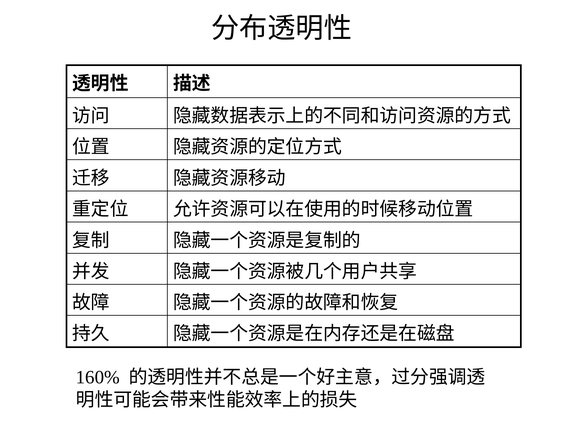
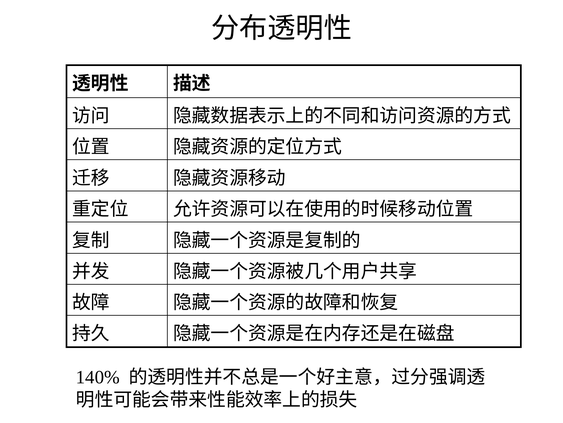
160%: 160% -> 140% (98, 377)
